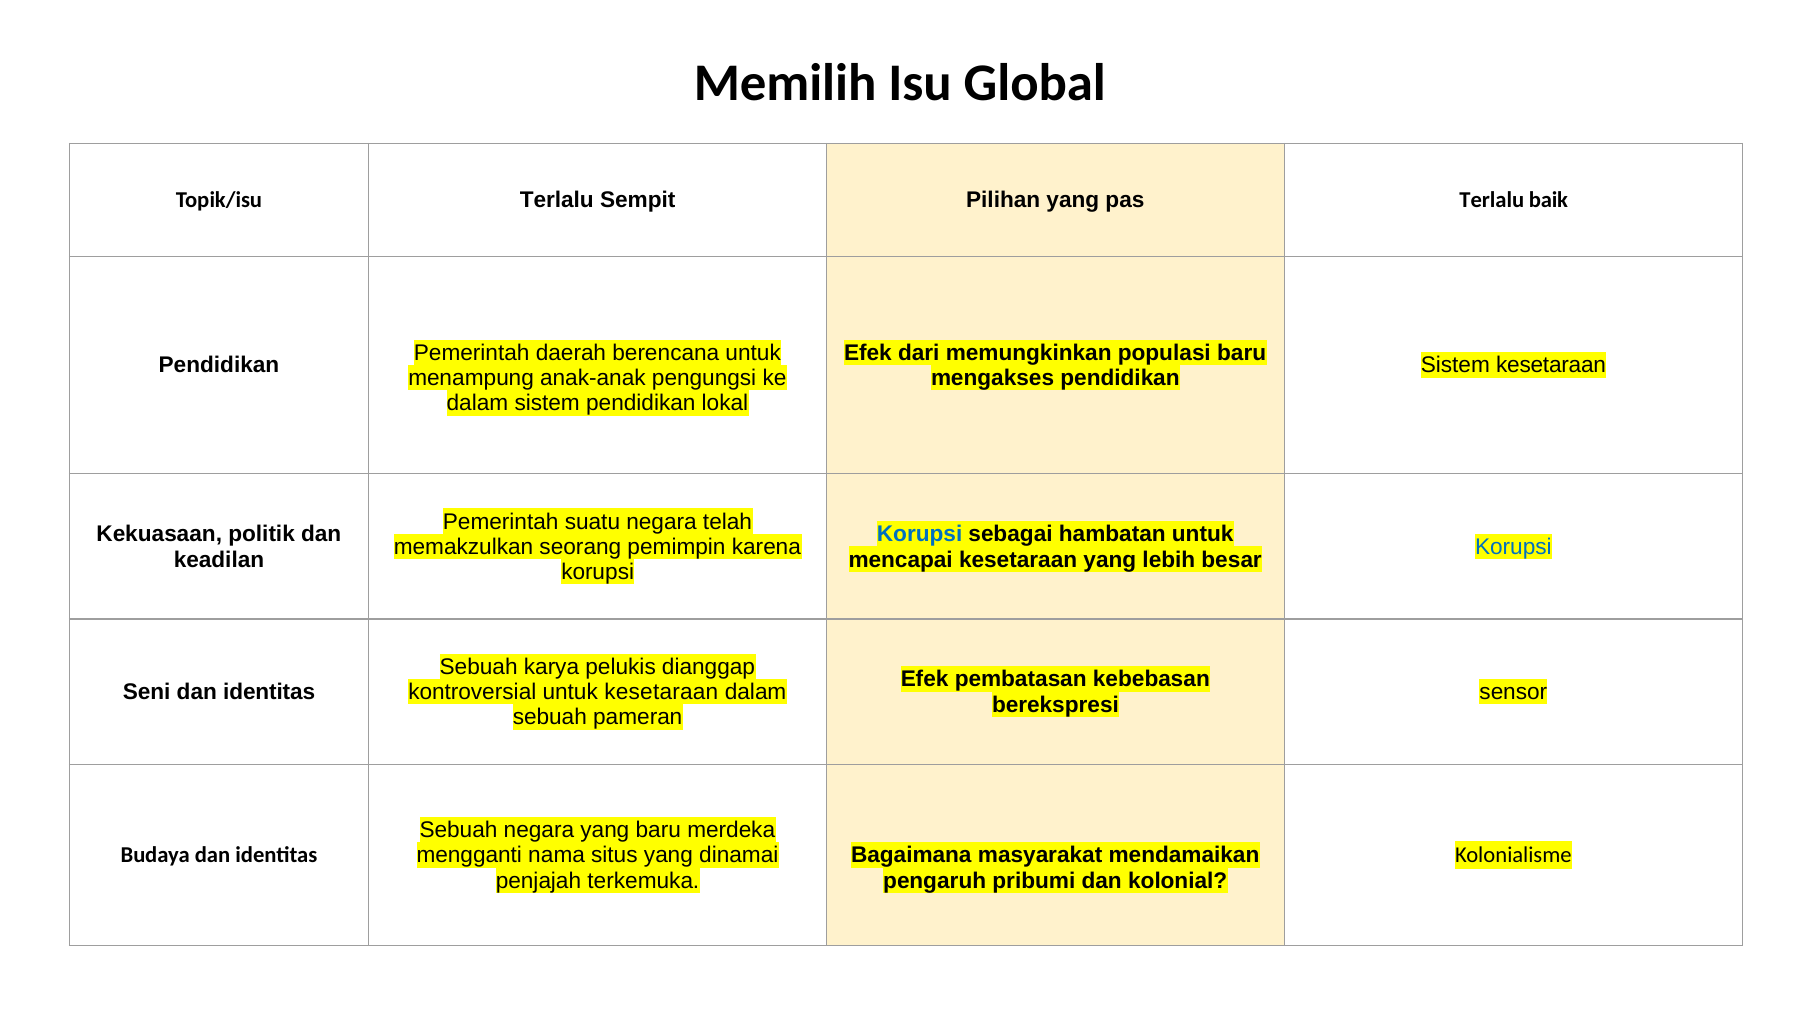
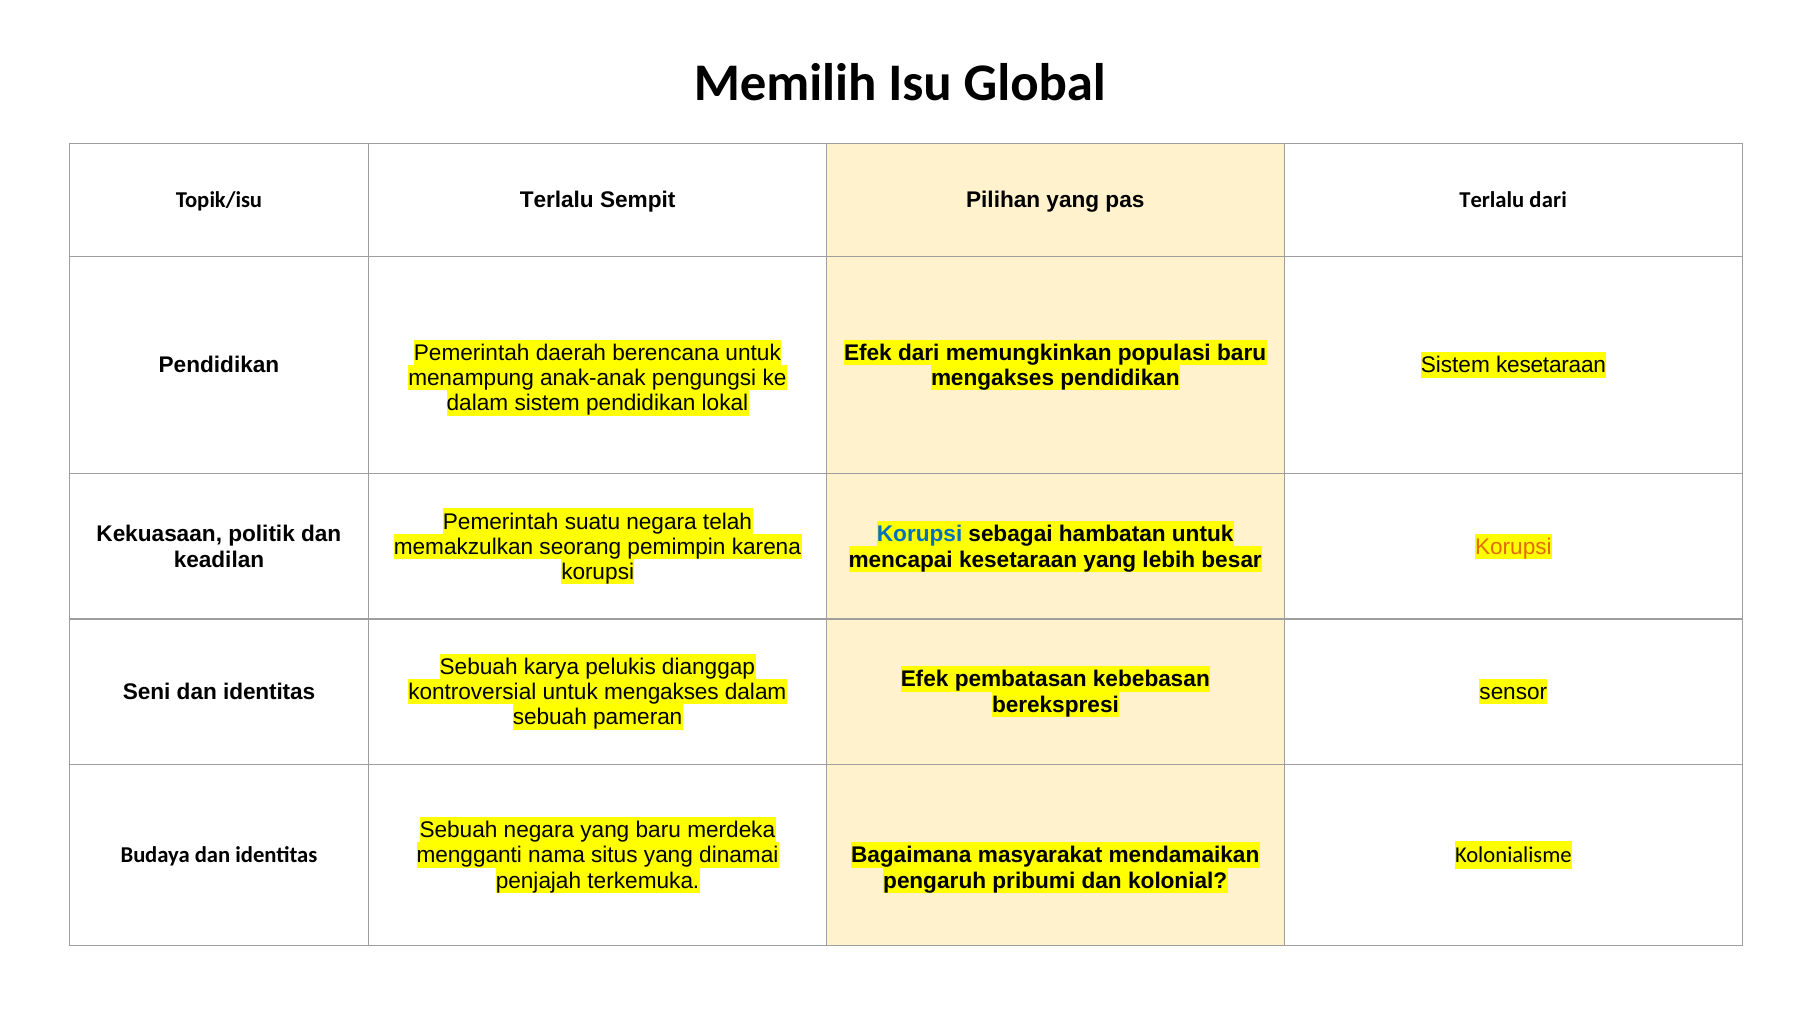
Terlalu baik: baik -> dari (1548, 200)
Korupsi colour: blue -> orange (1513, 547)
untuk kesetaraan: kesetaraan -> mengakses (661, 692)
